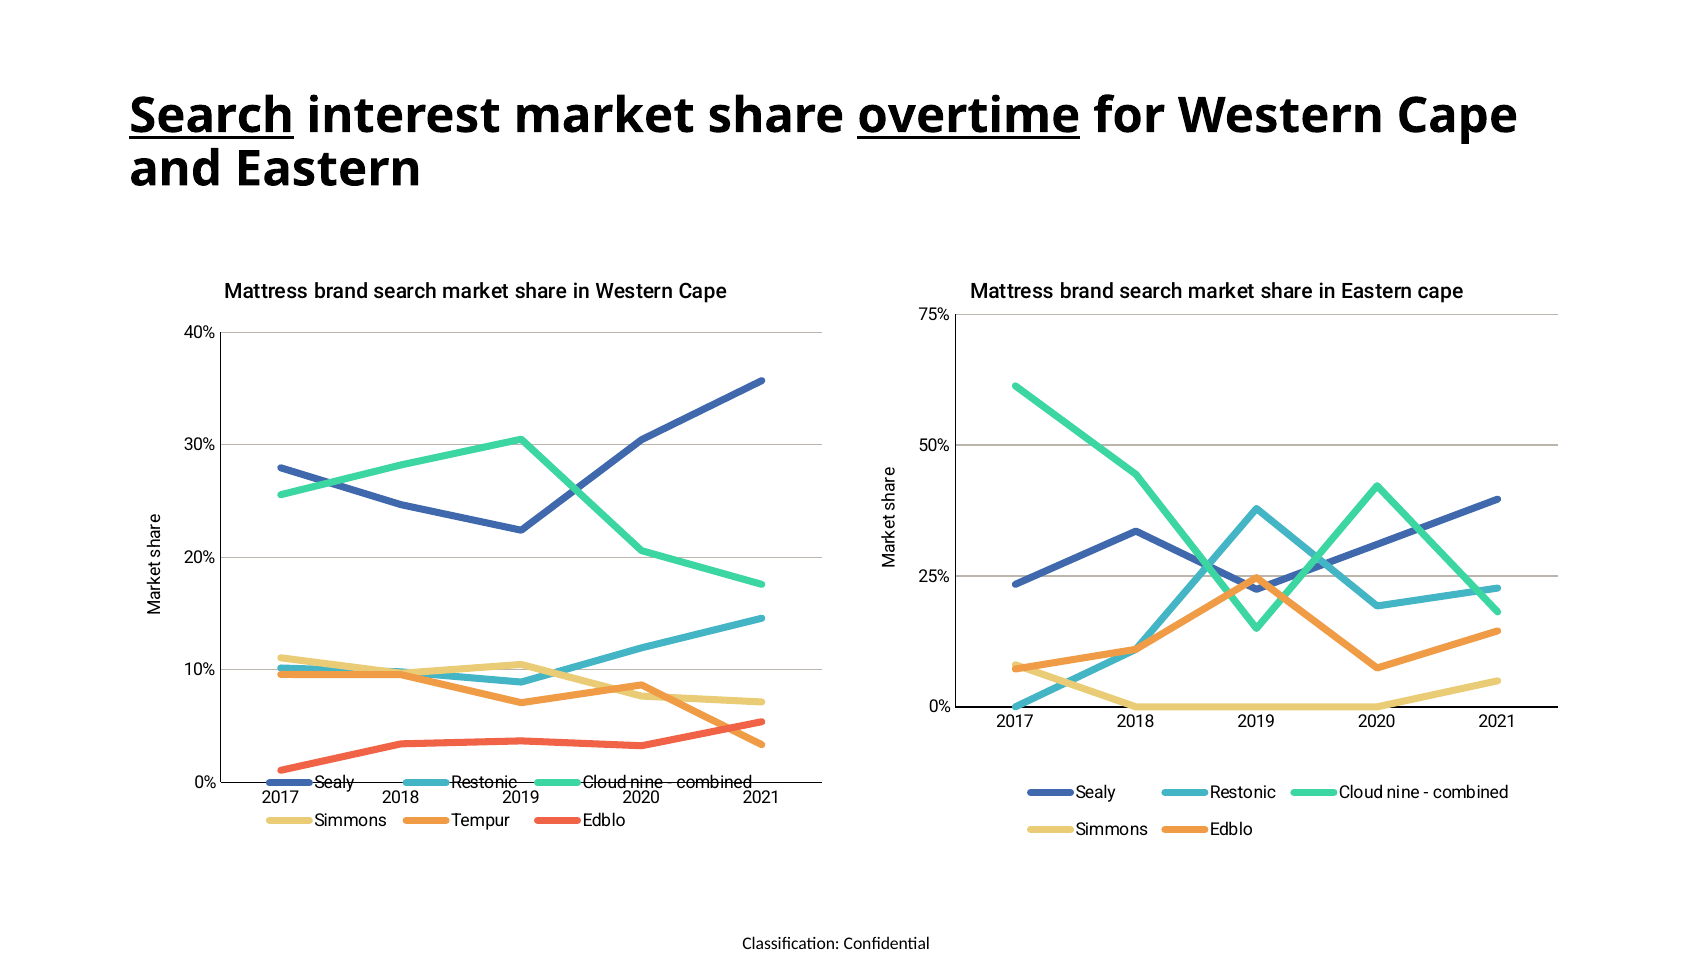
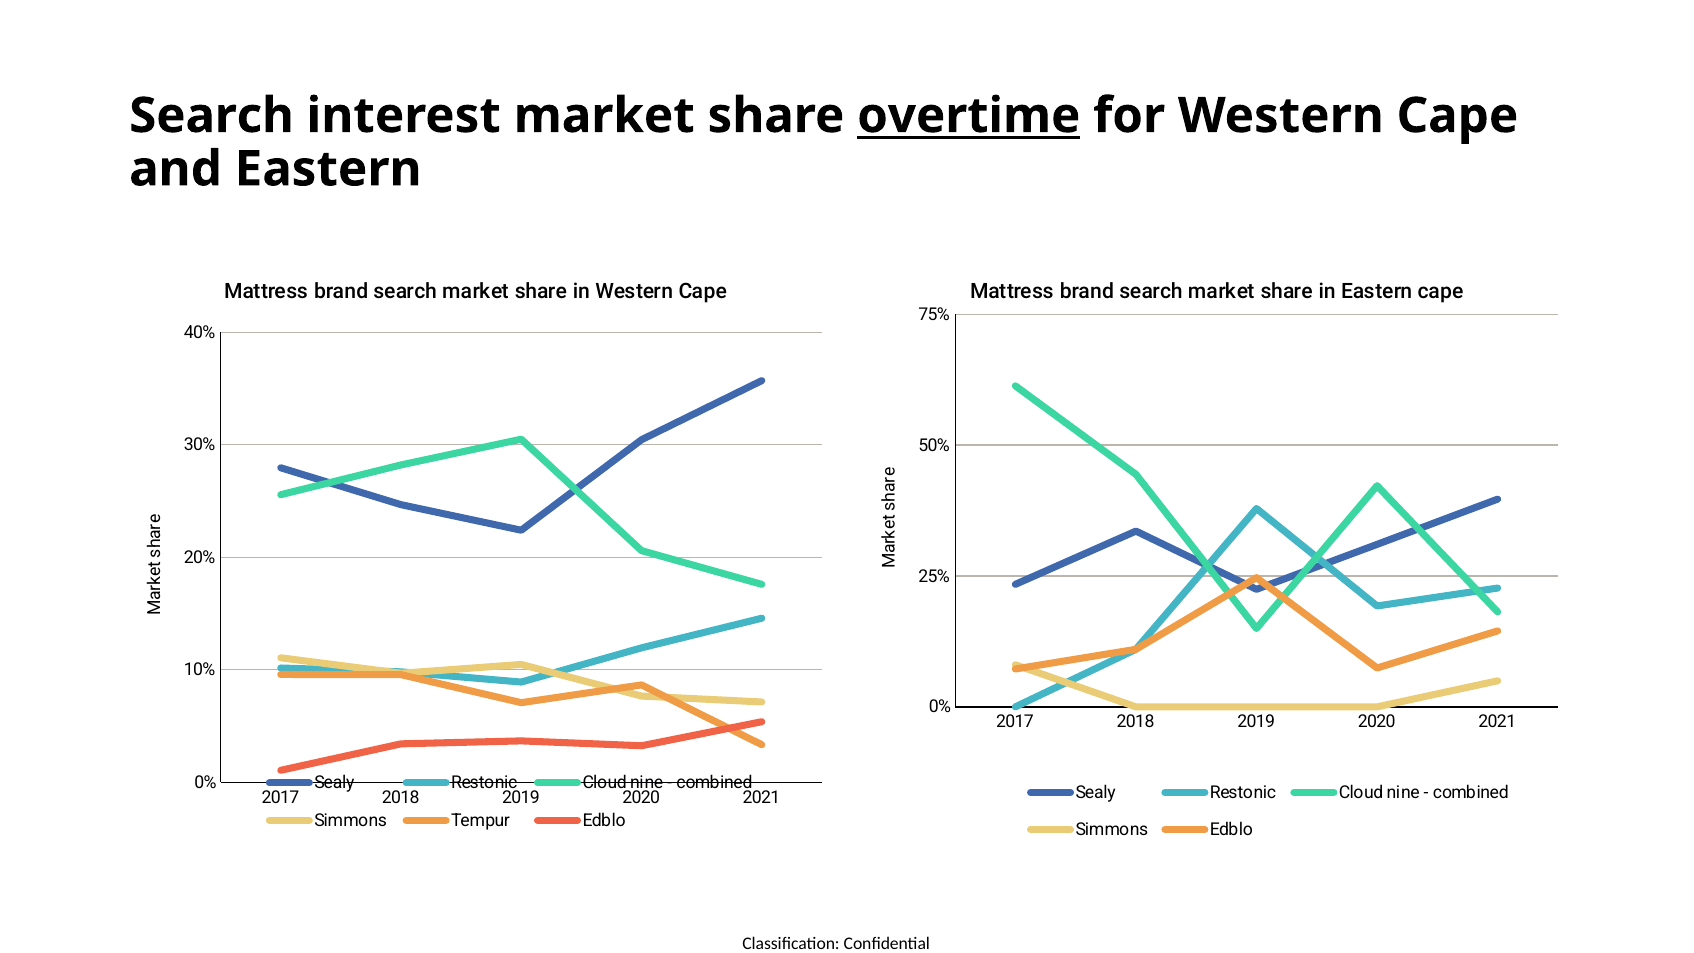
Search underline: present -> none (212, 116)
